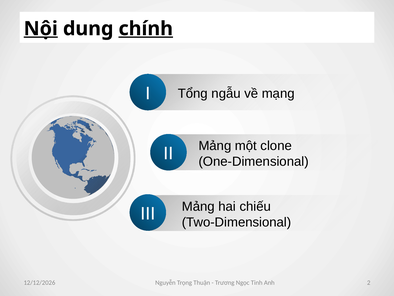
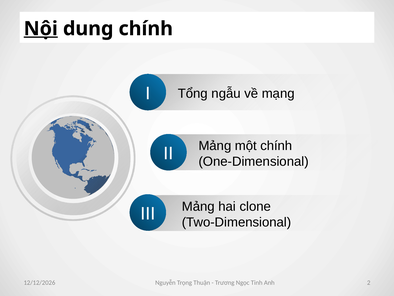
chính underline: present -> none (146, 29)
một clone: clone -> chính (276, 146)
chiếu: chiếu -> clone (255, 206)
